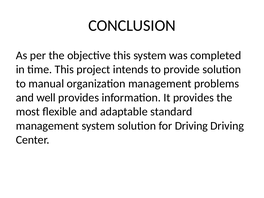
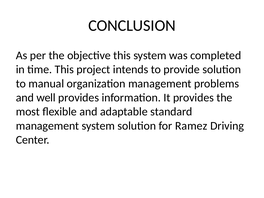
for Driving: Driving -> Ramez (191, 126)
